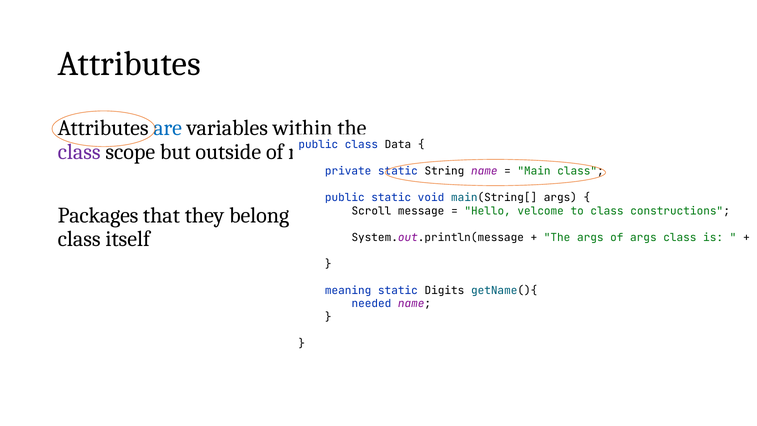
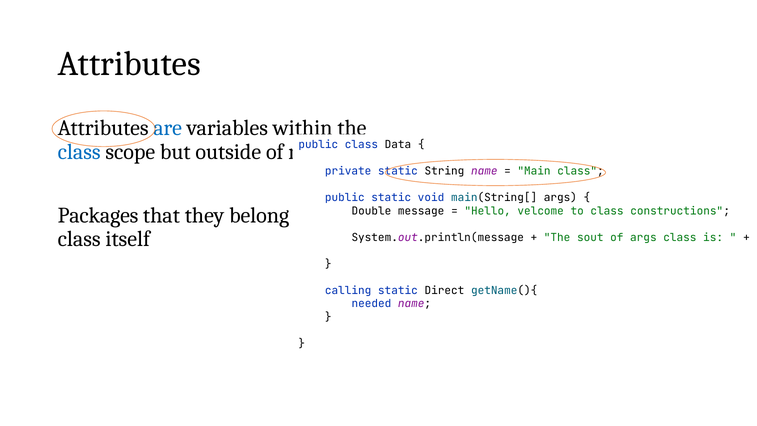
class colour: purple -> blue (79, 152)
Scroll: Scroll -> Double (371, 211)
The args: args -> sout (590, 237)
meaning: meaning -> calling (348, 290)
Digits: Digits -> Direct (444, 290)
